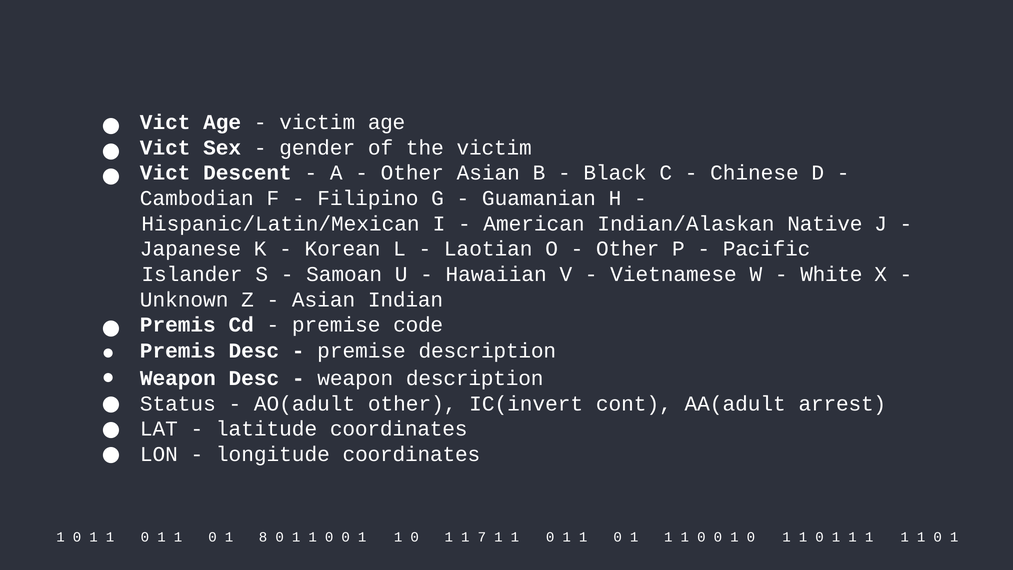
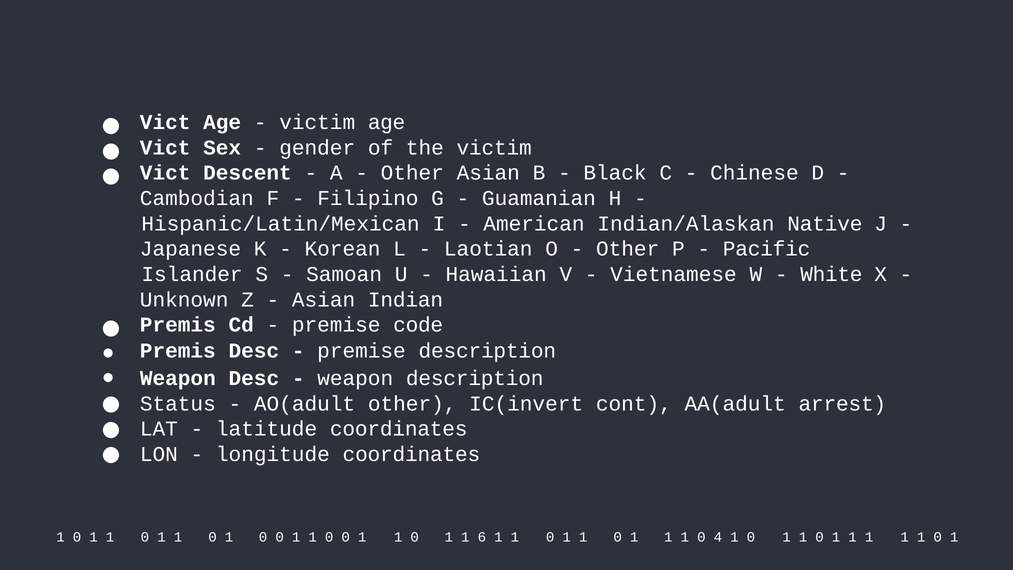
0 1 8: 8 -> 0 (263, 537)
7: 7 -> 6 (482, 537)
0: 0 -> 4 (718, 537)
